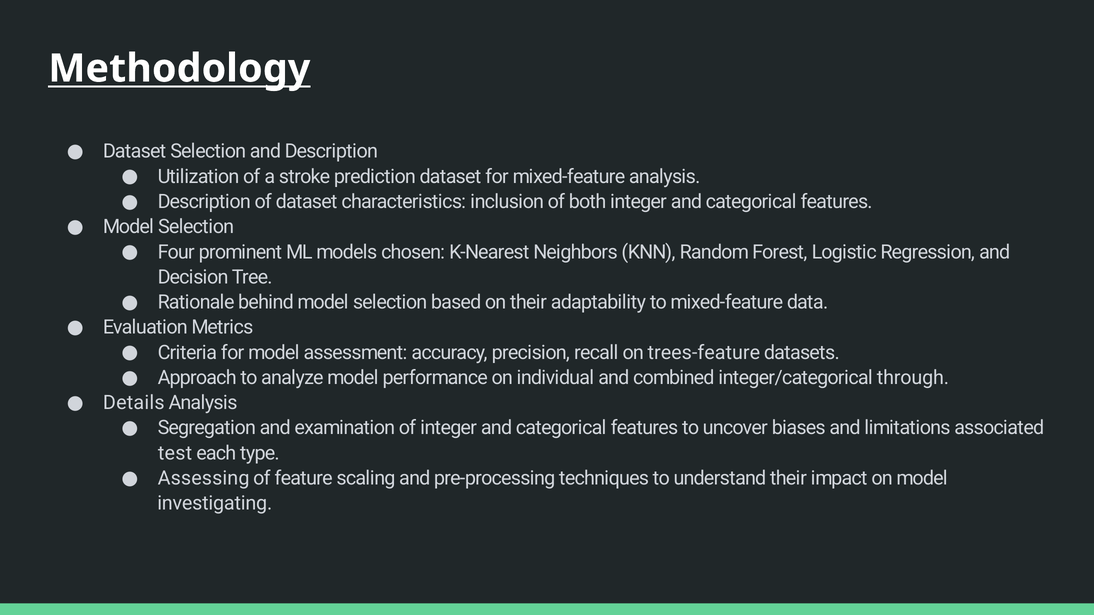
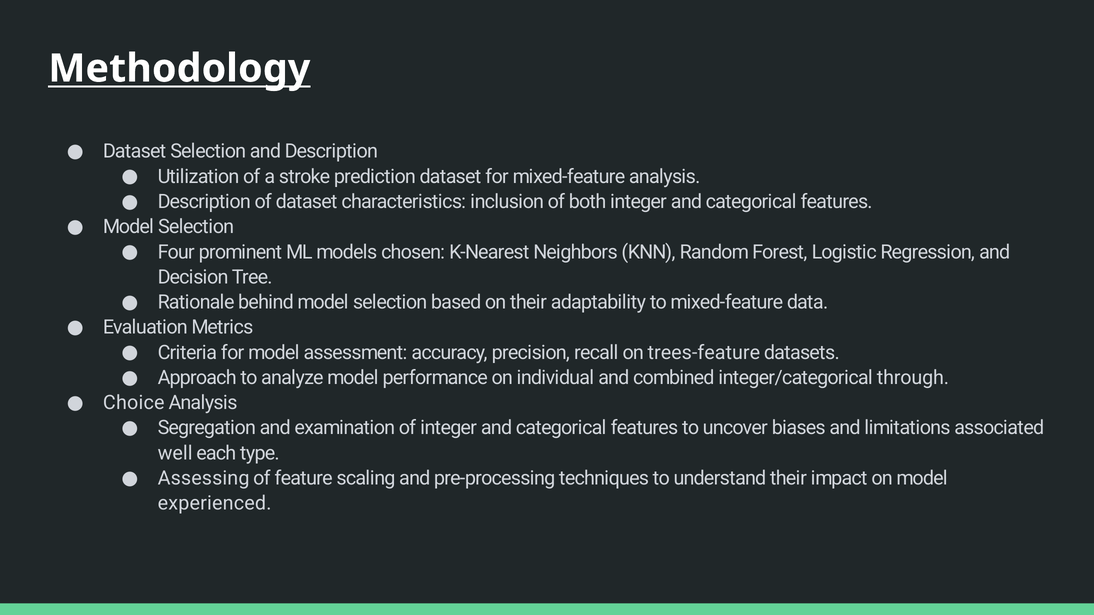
Details: Details -> Choice (134, 403)
test: test -> well (175, 453)
investigating: investigating -> experienced (215, 504)
